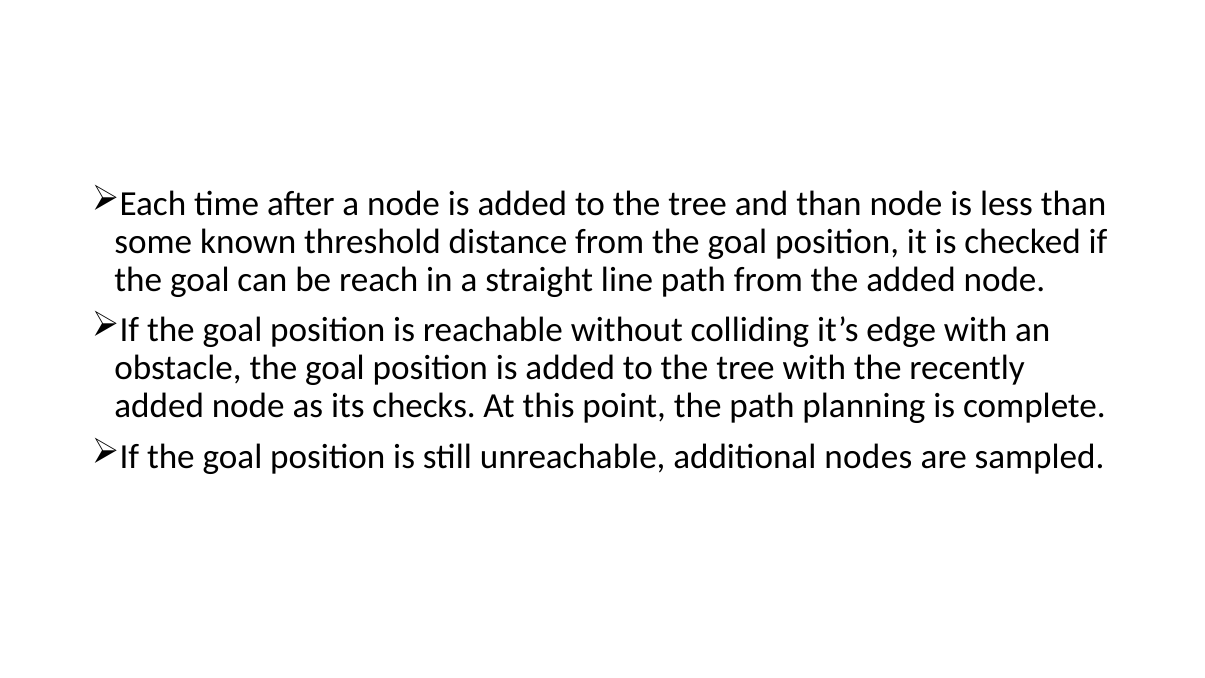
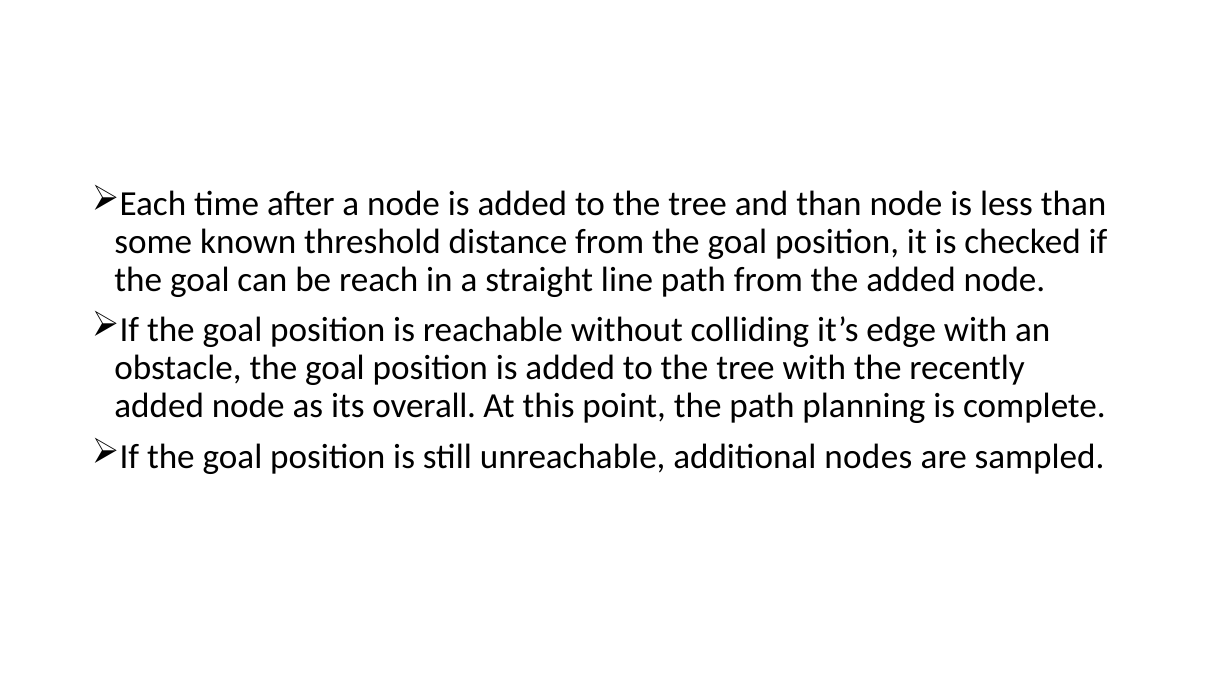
checks: checks -> overall (424, 406)
